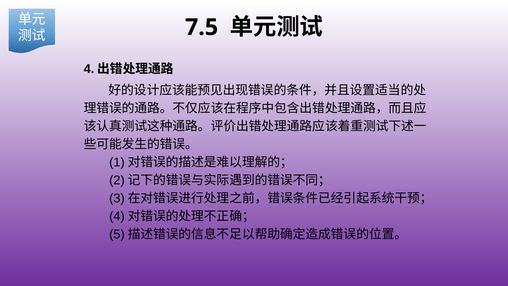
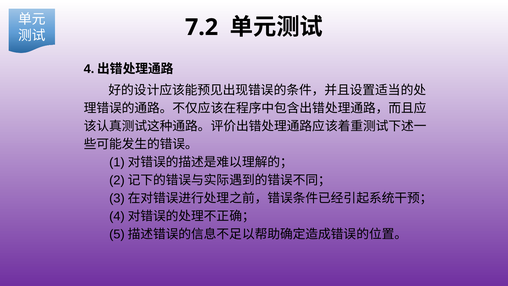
7.5: 7.5 -> 7.2 (202, 27)
